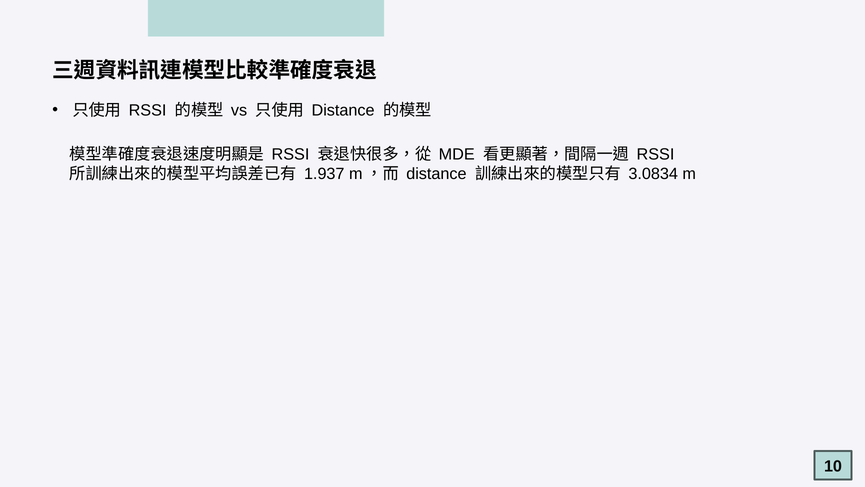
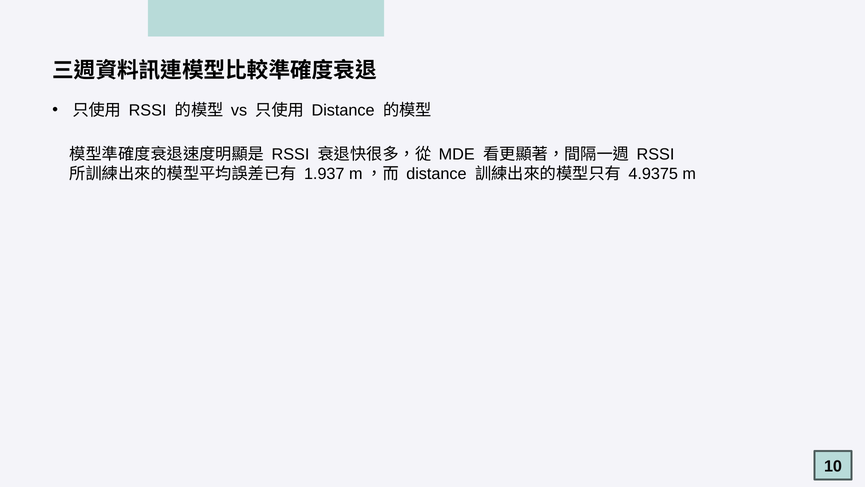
3.0834: 3.0834 -> 4.9375 (653, 174)
